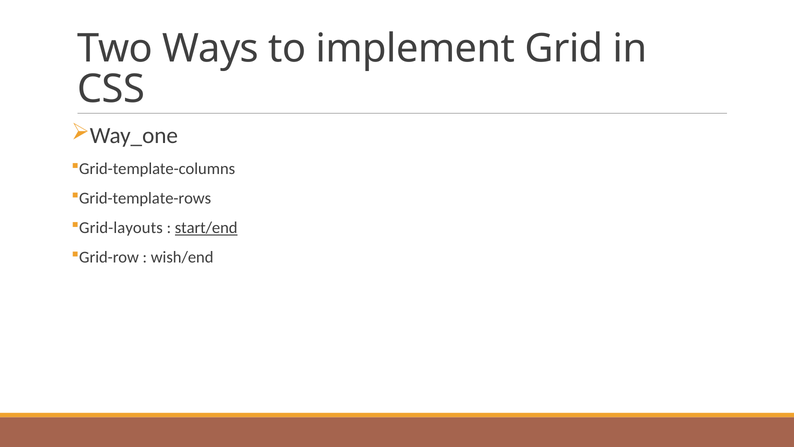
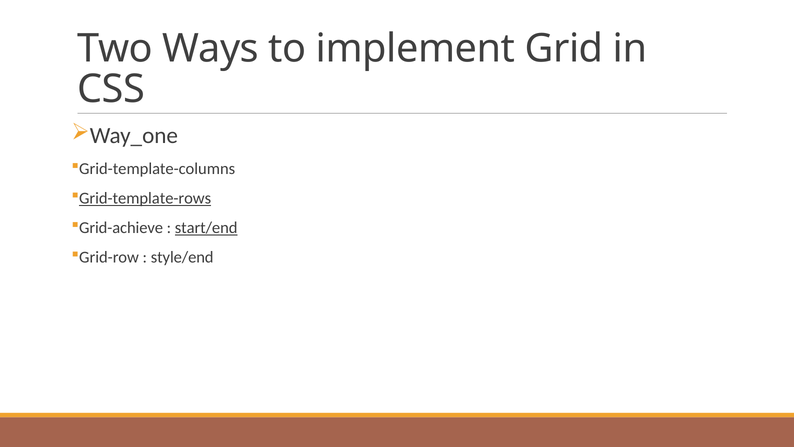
Grid-template-rows underline: none -> present (145, 198)
Grid-layouts: Grid-layouts -> Grid-achieve (121, 228)
wish/end: wish/end -> style/end (182, 257)
